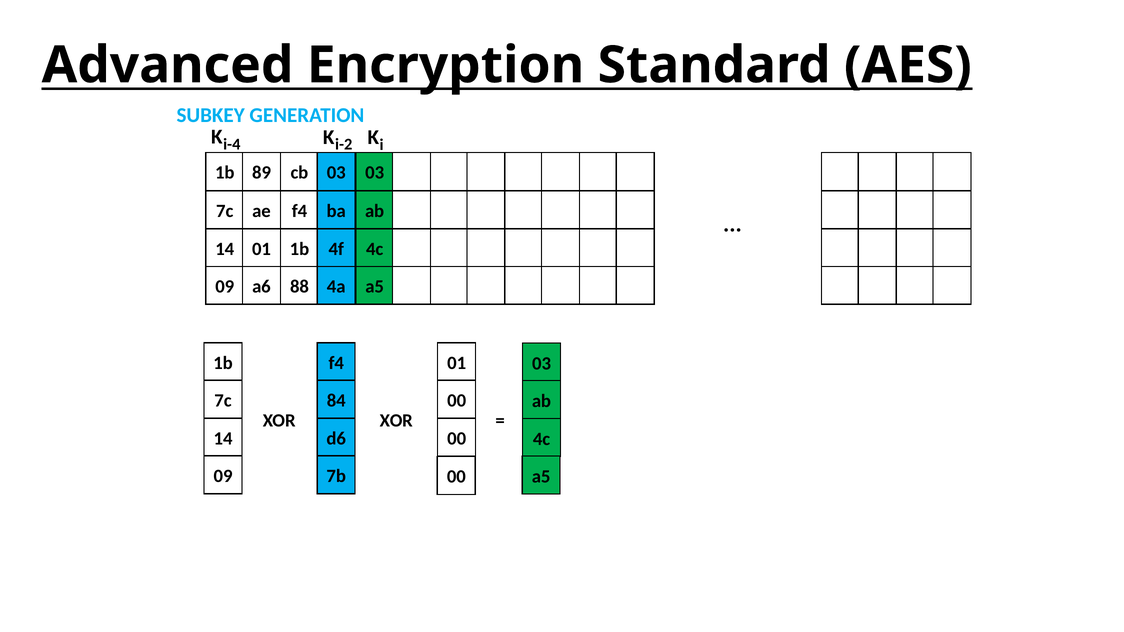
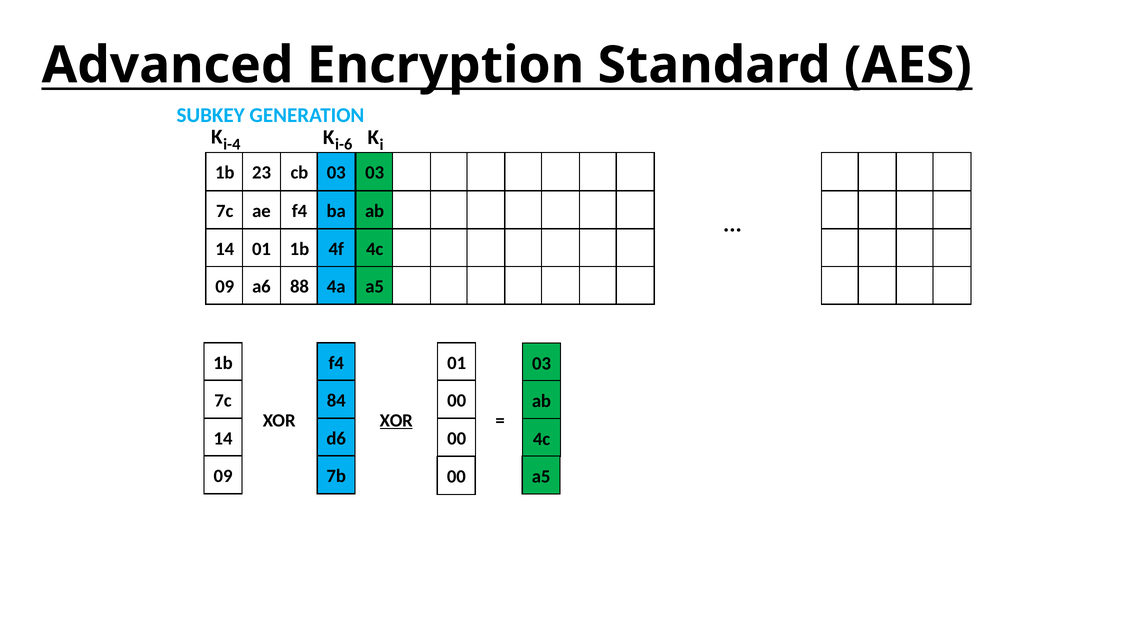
i-2: i-2 -> i-6 (344, 145)
89: 89 -> 23 (262, 173)
XOR underline: none -> present (396, 421)
